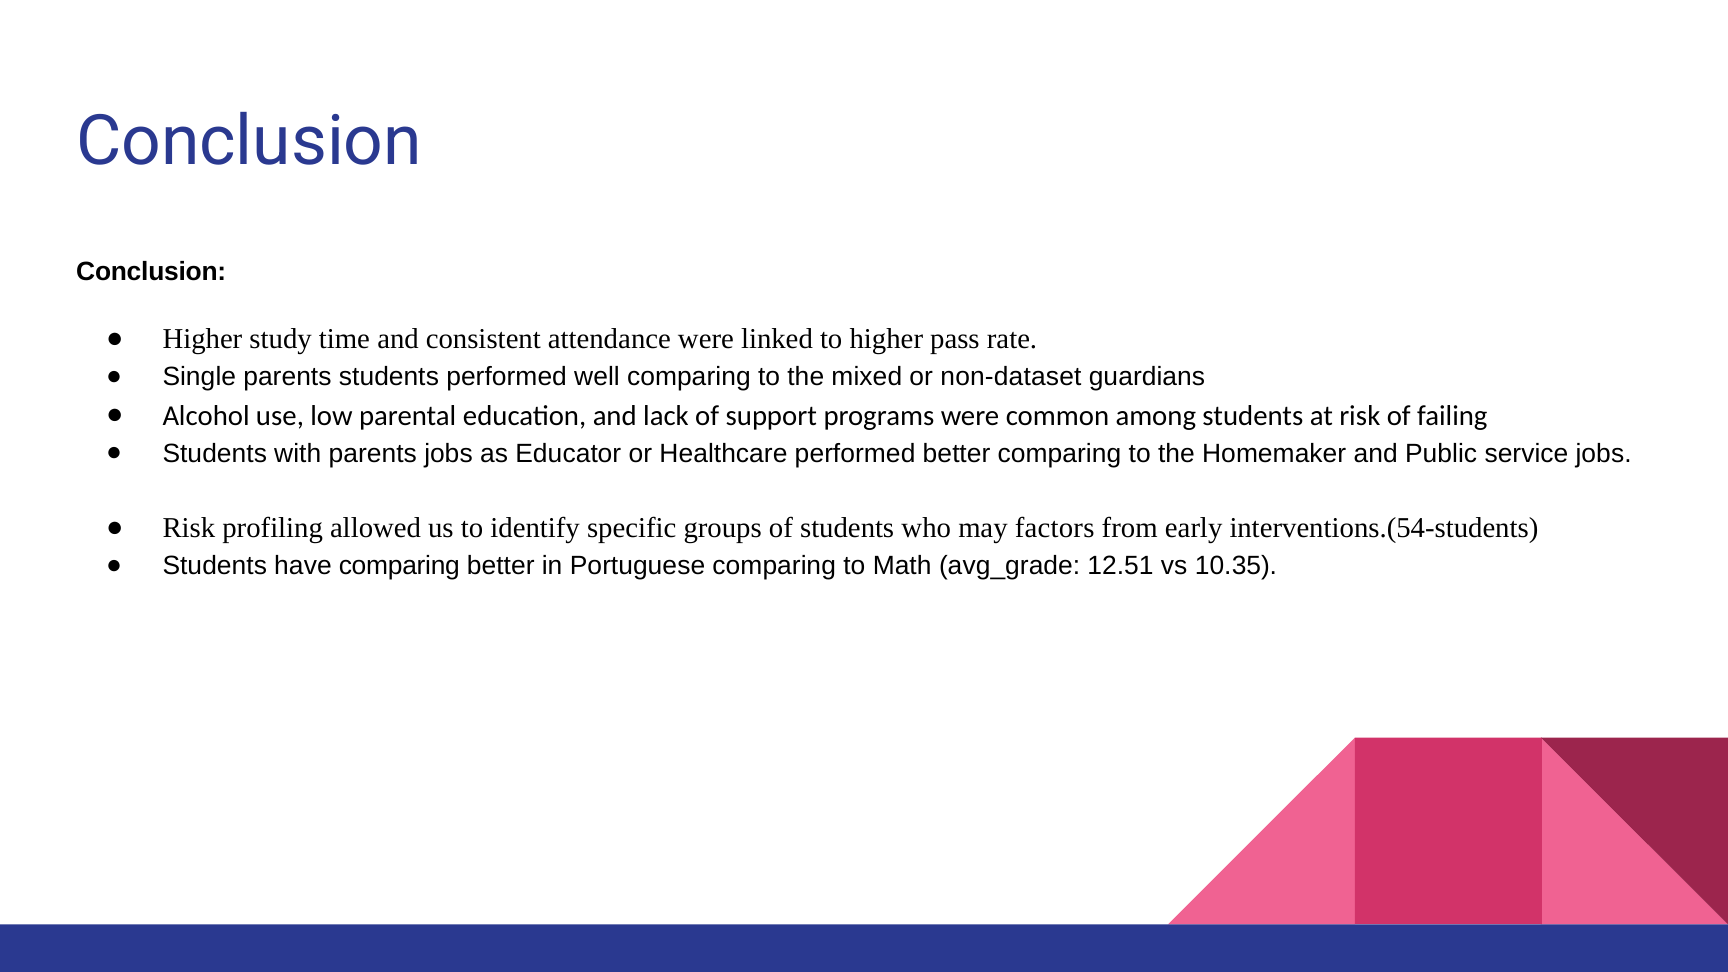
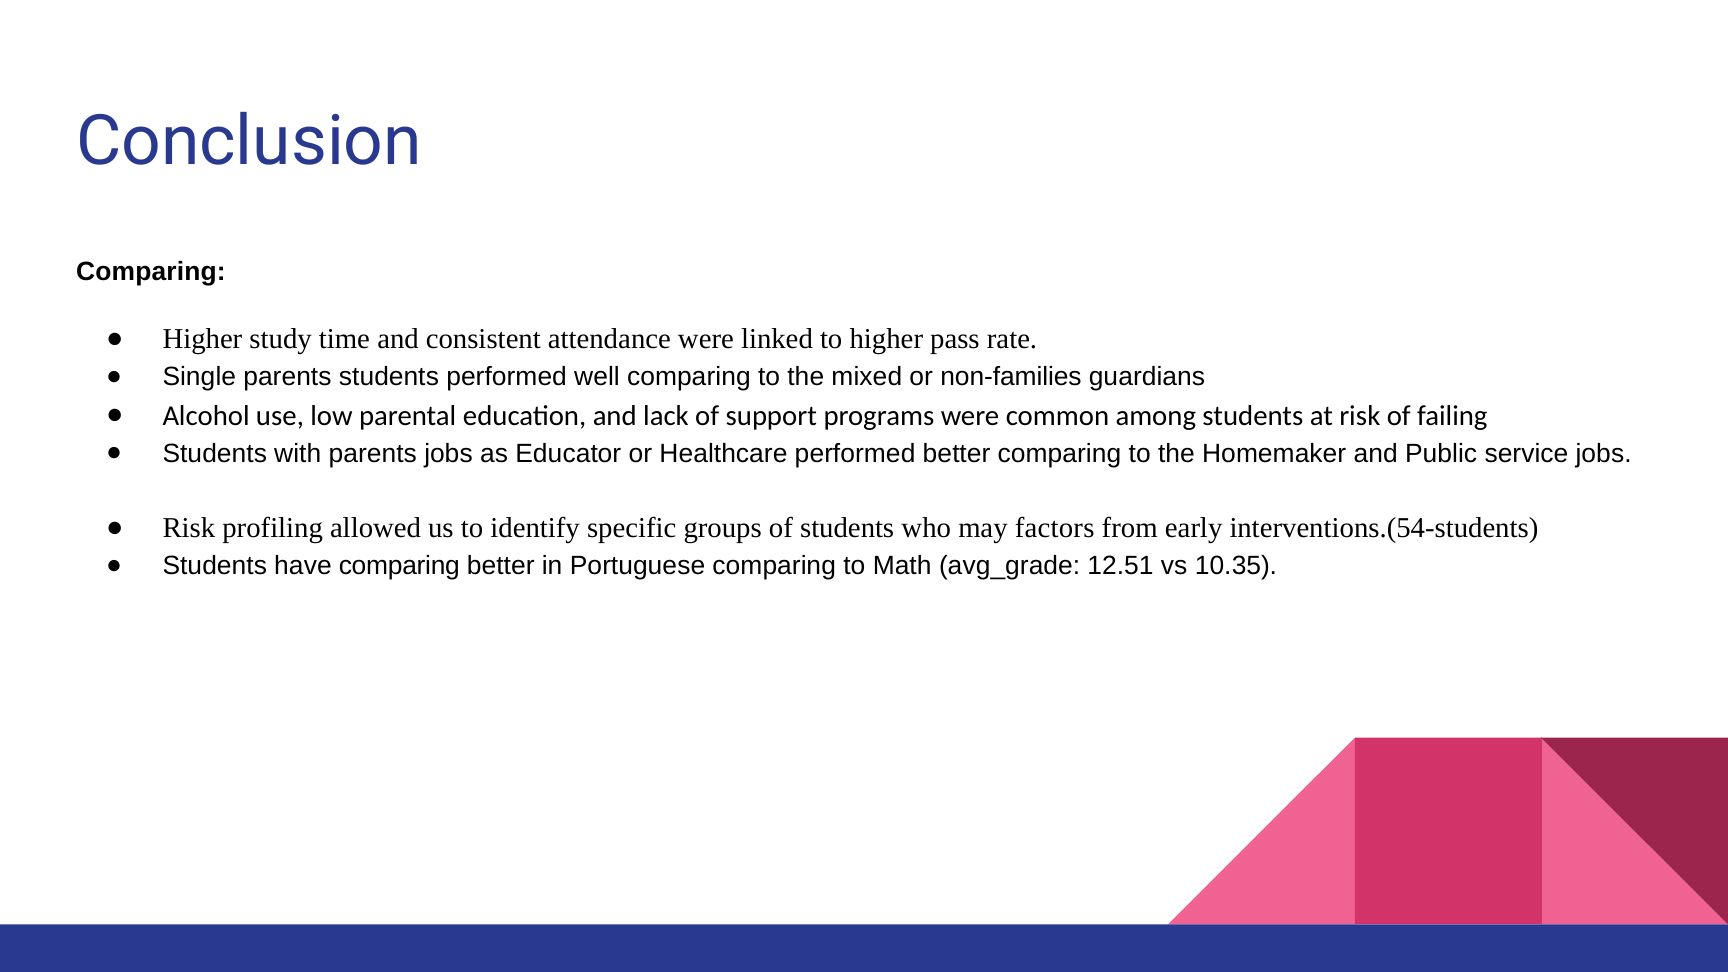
Conclusion: Conclusion -> Comparing (151, 272)
non-dataset: non-dataset -> non-families (1011, 377)
